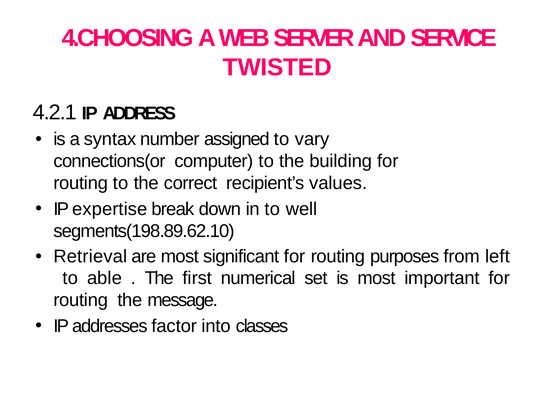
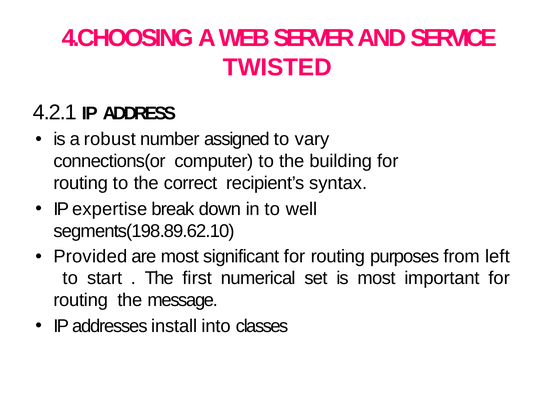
syntax: syntax -> robust (110, 139)
values: values -> syntax (338, 183)
Retrieval: Retrieval -> Provided (90, 256)
able: able -> start (105, 278)
factor: factor -> install (174, 326)
